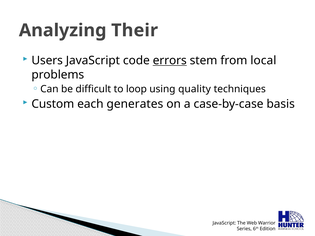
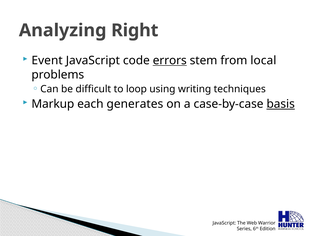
Their: Their -> Right (135, 30)
Users: Users -> Event (47, 61)
quality: quality -> writing (195, 89)
Custom: Custom -> Markup (53, 104)
basis underline: none -> present (281, 104)
